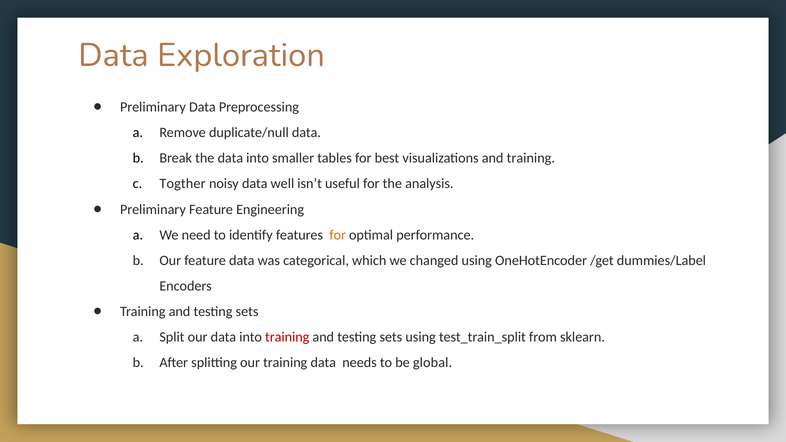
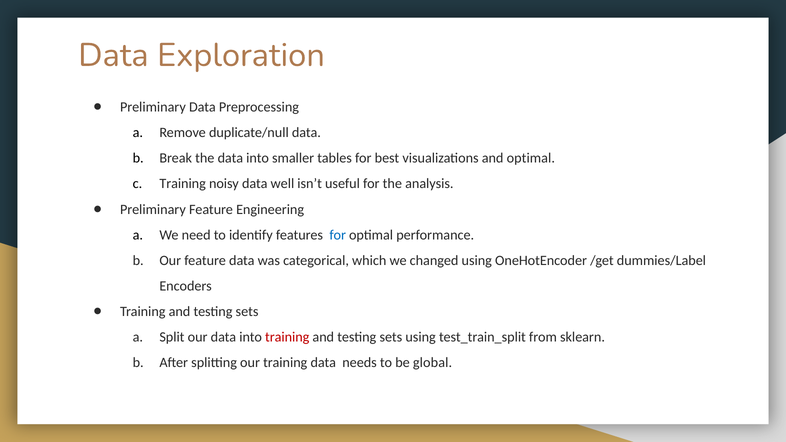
and training: training -> optimal (531, 158)
Togther: Togther -> Training (183, 184)
for colour: orange -> blue (338, 235)
